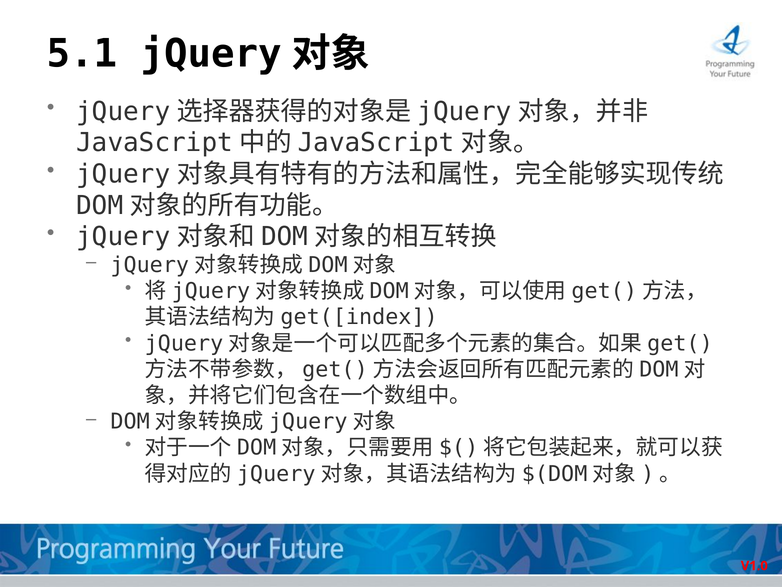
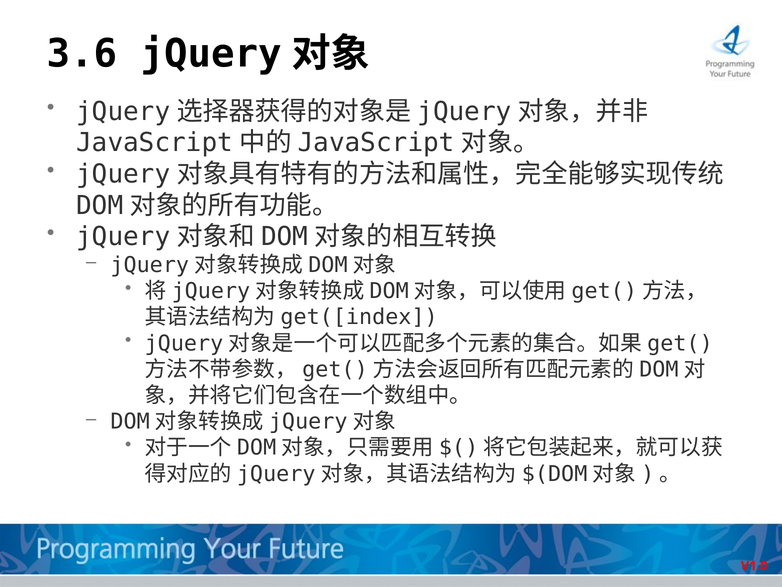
5.1: 5.1 -> 3.6 (82, 54)
